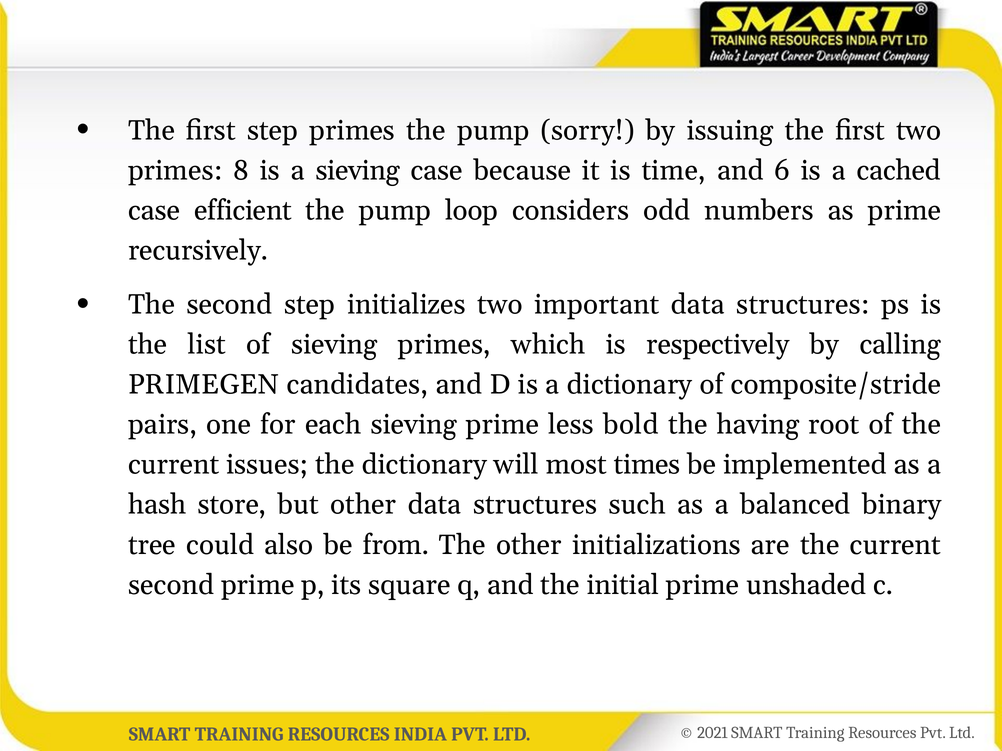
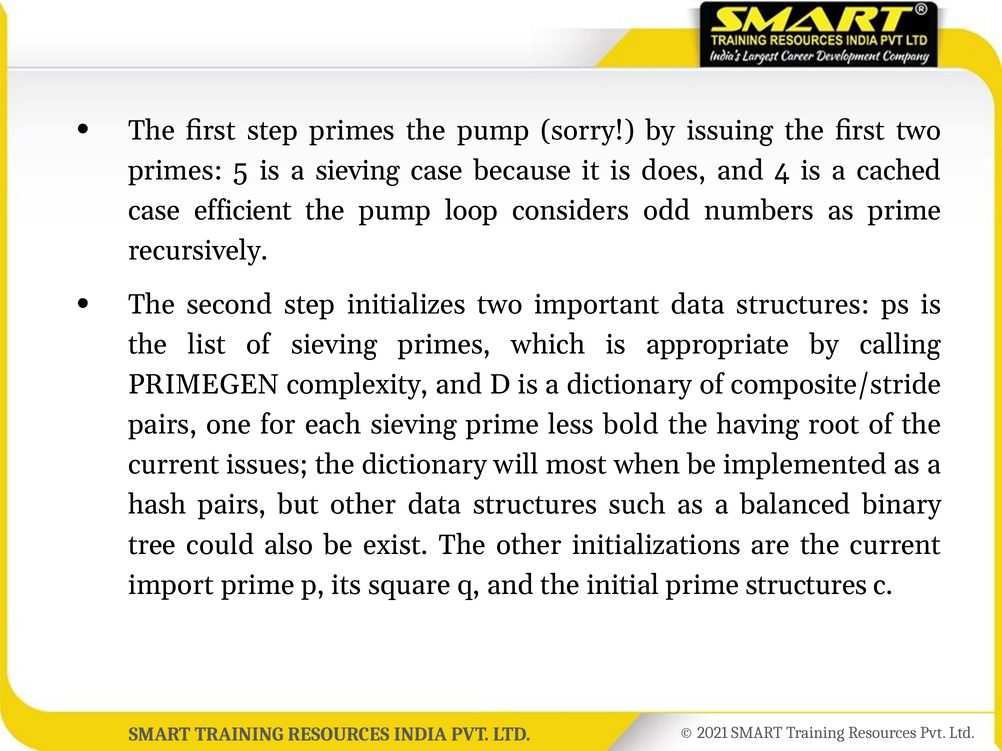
8: 8 -> 5 (241, 171)
time: time -> does (674, 171)
6: 6 -> 4 (782, 171)
respectively: respectively -> appropriate (718, 345)
candidates: candidates -> complexity (358, 385)
times: times -> when (647, 465)
hash store: store -> pairs (232, 505)
from: from -> exist (396, 545)
second: second -> import (171, 585)
prime unshaded: unshaded -> structures (806, 585)
